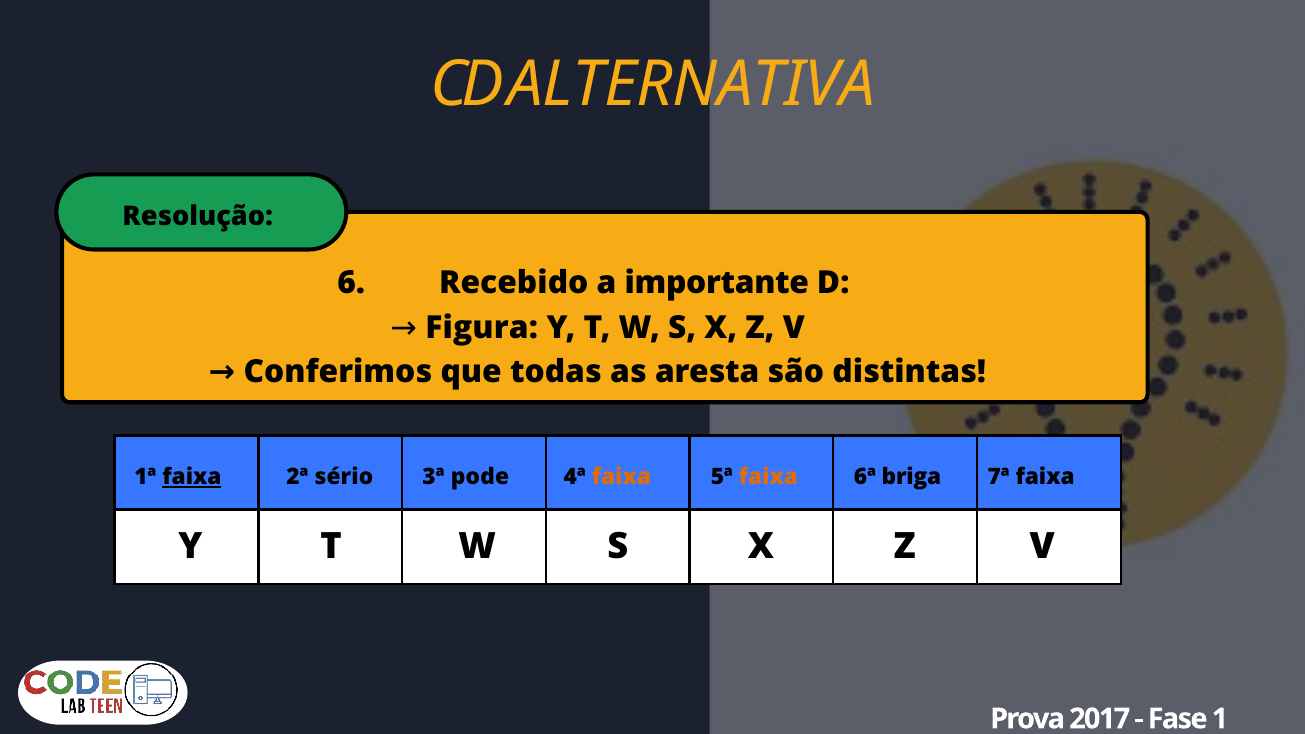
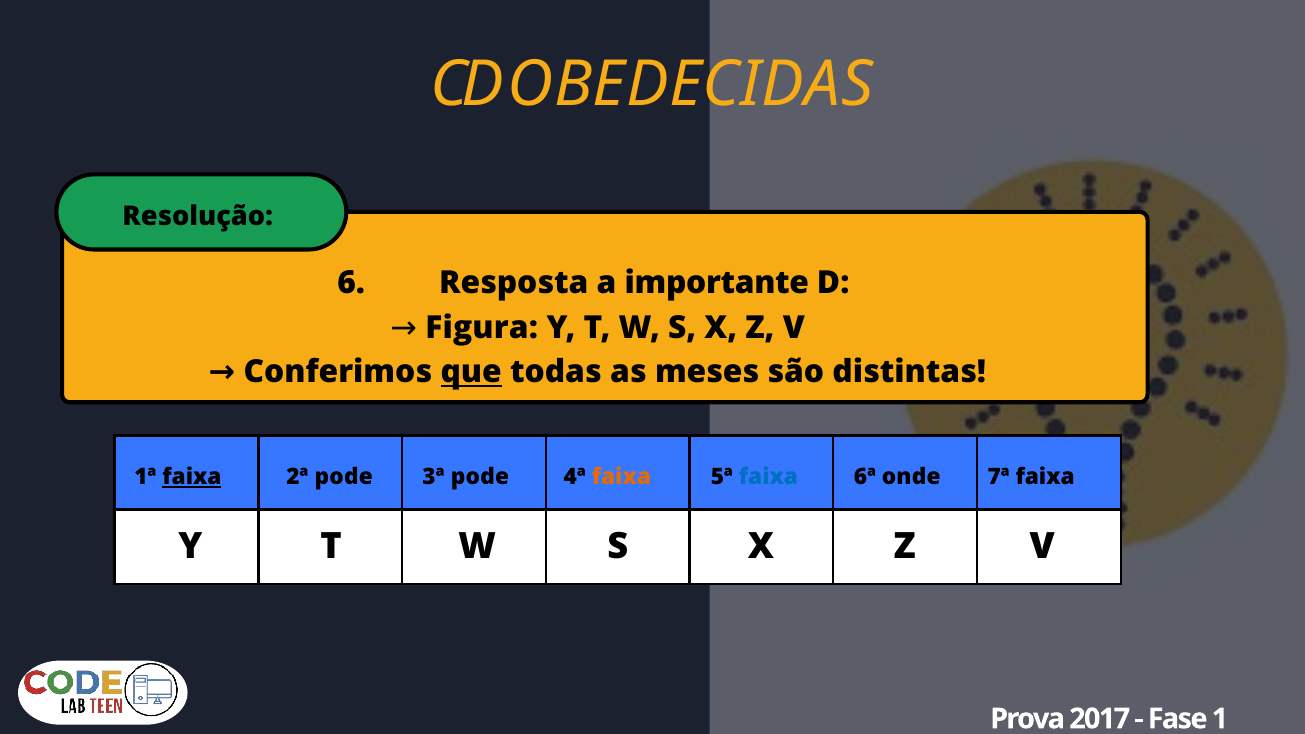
ALTERNATIVA: ALTERNATIVA -> OBEDECIDAS (691, 85)
Recebido: Recebido -> Resposta (514, 284)
que underline: none -> present (471, 372)
aresta: aresta -> meses (707, 372)
2ª sério: sério -> pode (344, 477)
faixa colour: orange -> blue (768, 477)
briga: briga -> onde (911, 477)
